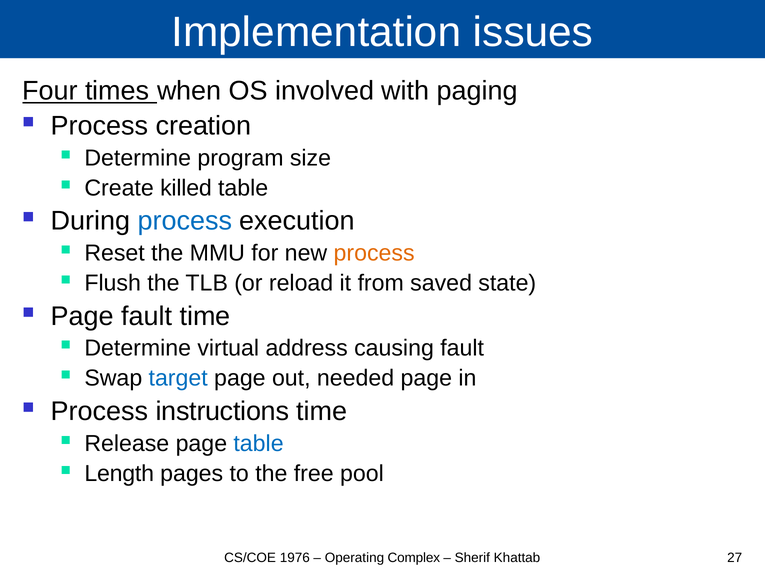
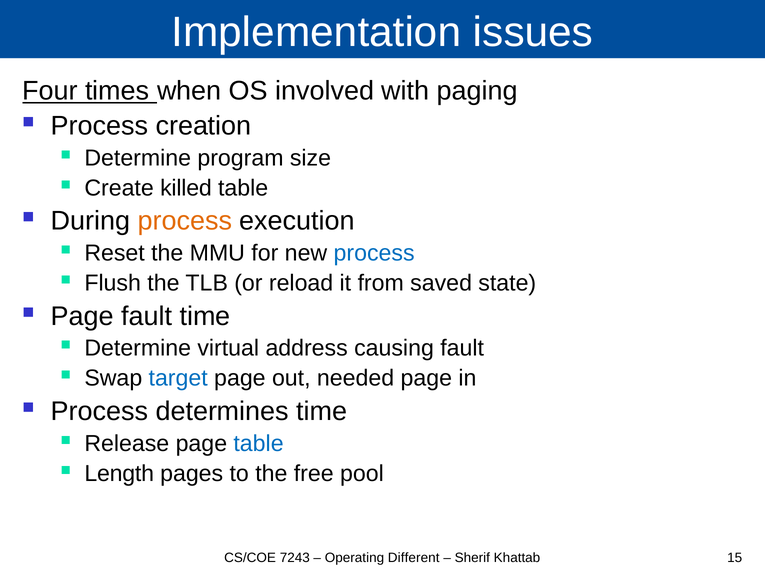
process colour: blue -> orange (185, 221)
process colour: orange -> blue (374, 253)
instructions: instructions -> determines (222, 412)
1976: 1976 -> 7243 (295, 558)
Complex: Complex -> Different (414, 558)
27: 27 -> 15 (735, 558)
